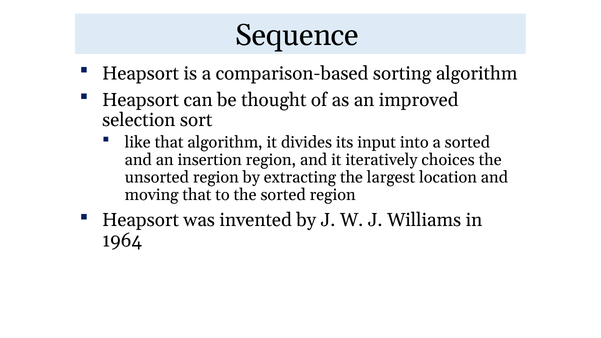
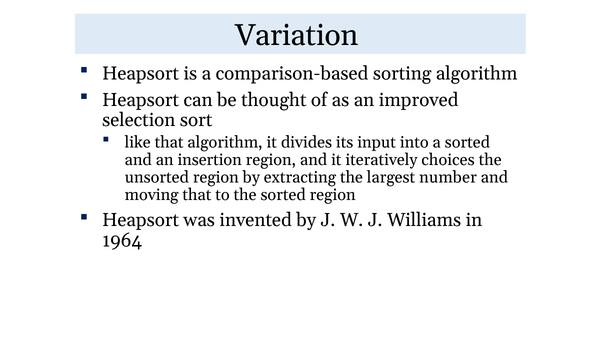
Sequence: Sequence -> Variation (297, 35)
location: location -> number (448, 177)
